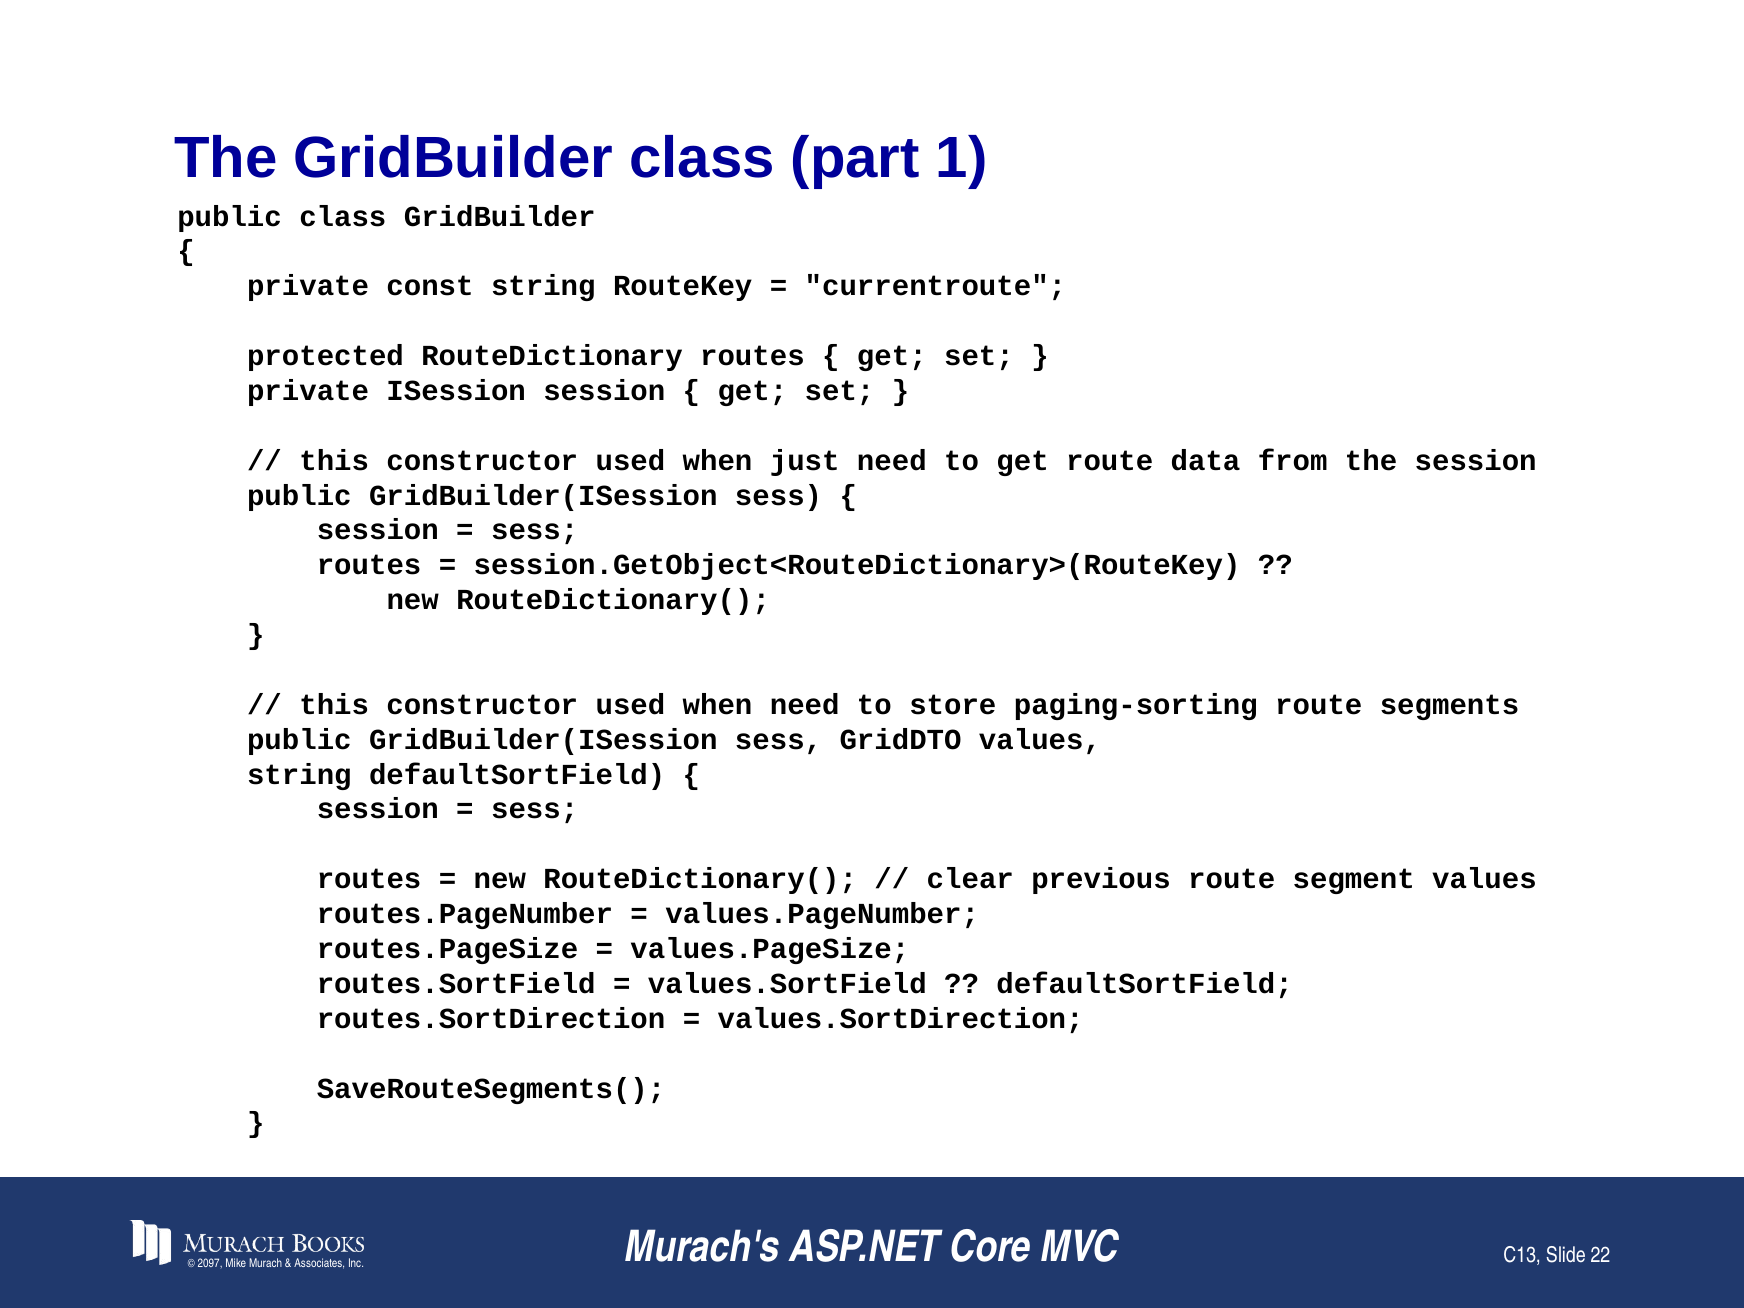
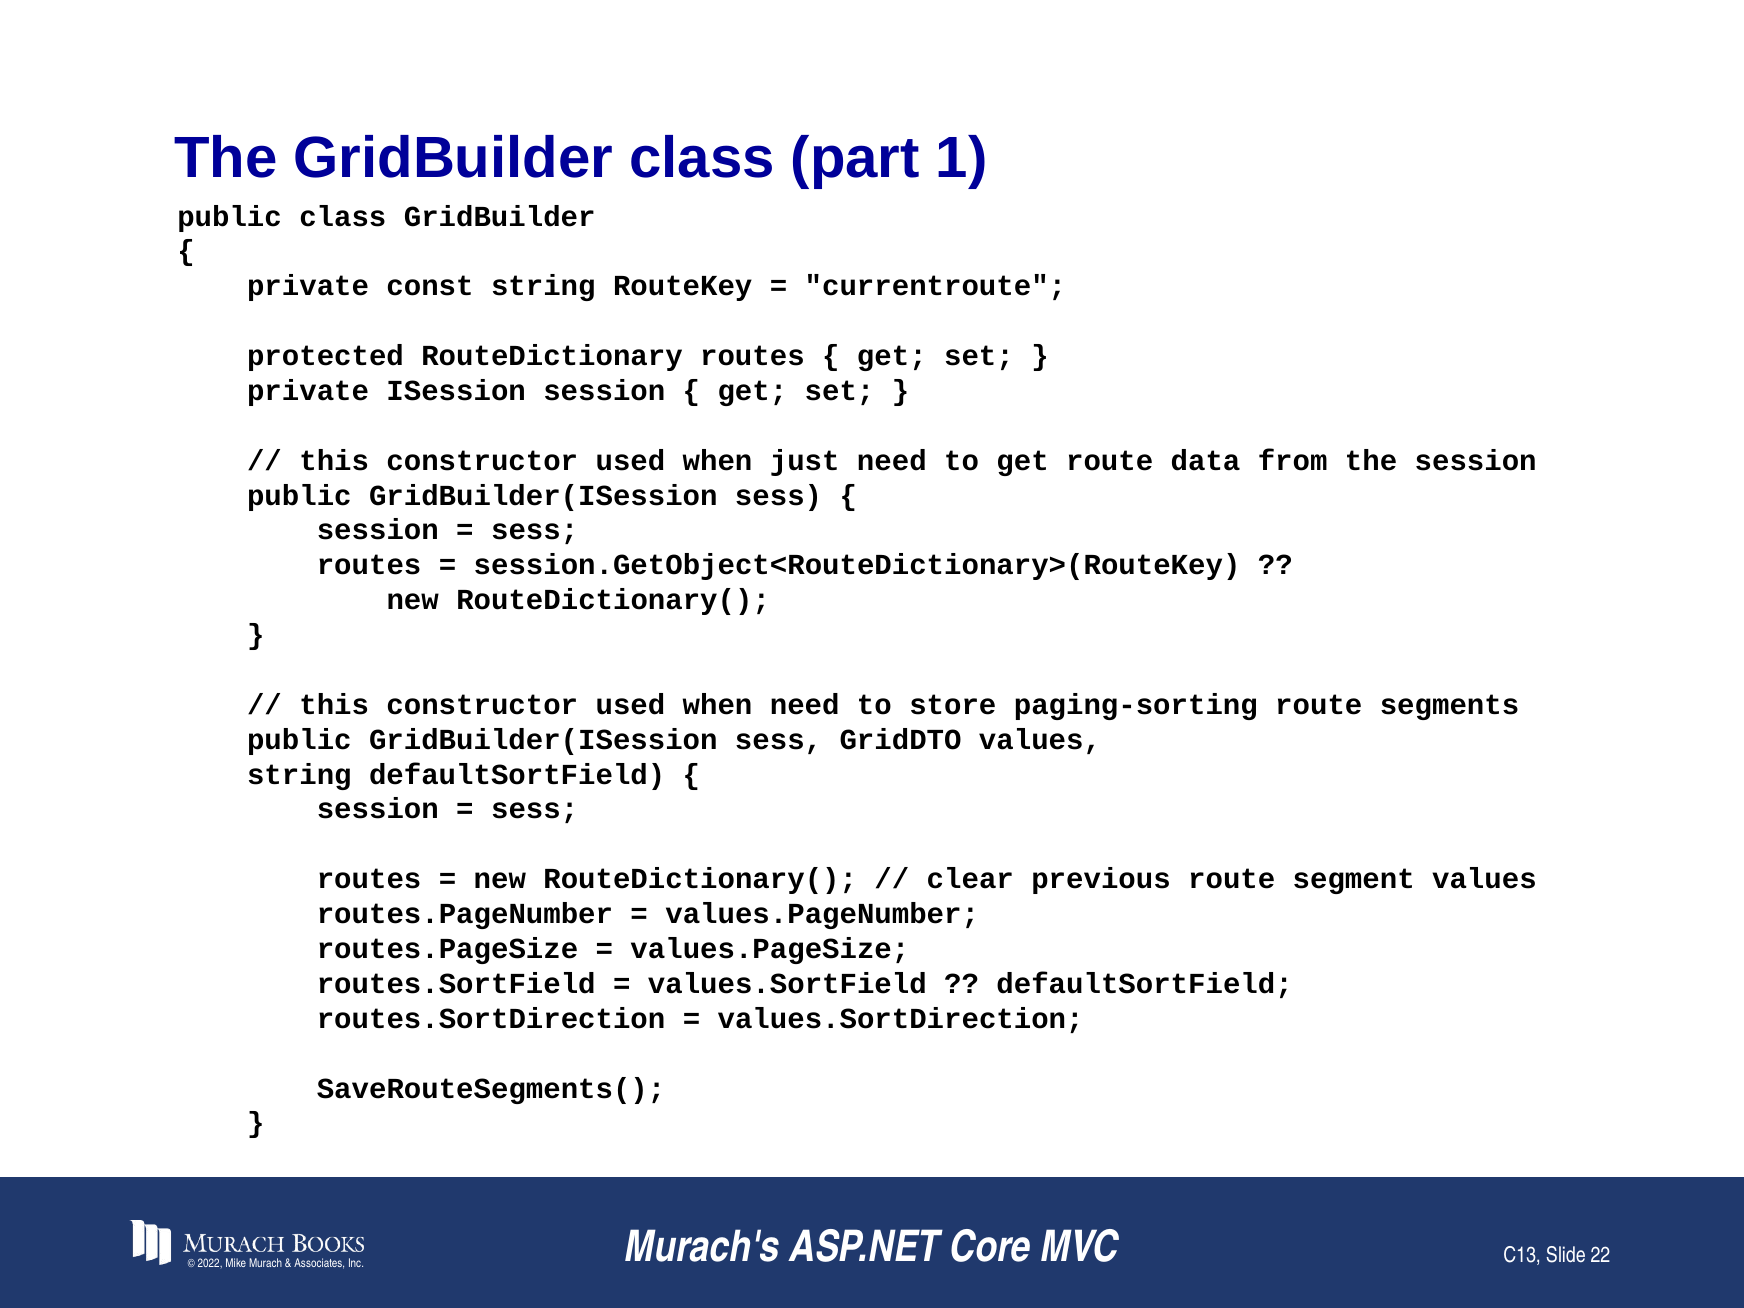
2097: 2097 -> 2022 (210, 1264)
